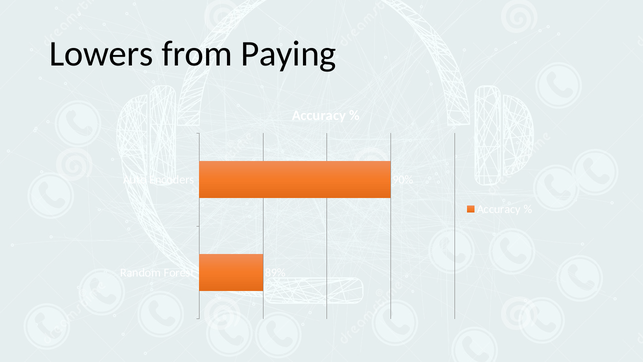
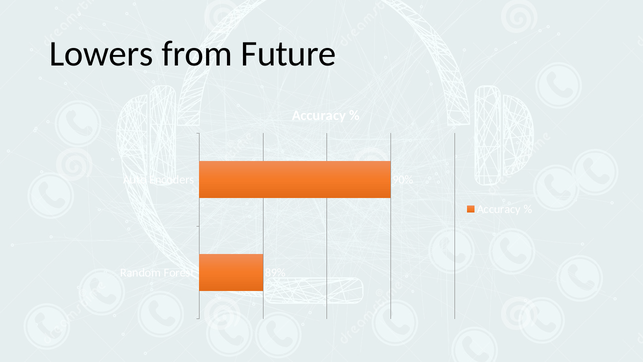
Paying: Paying -> Future (289, 54)
